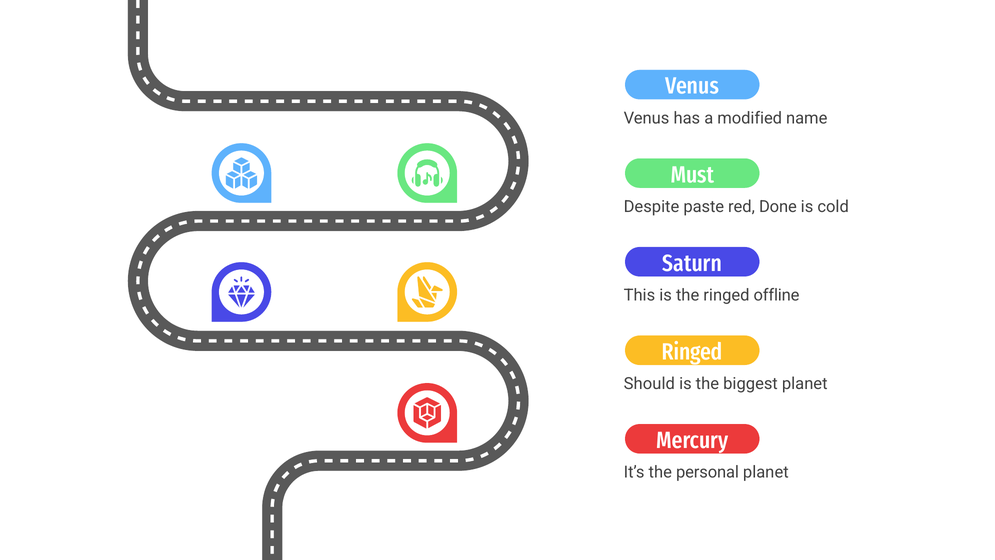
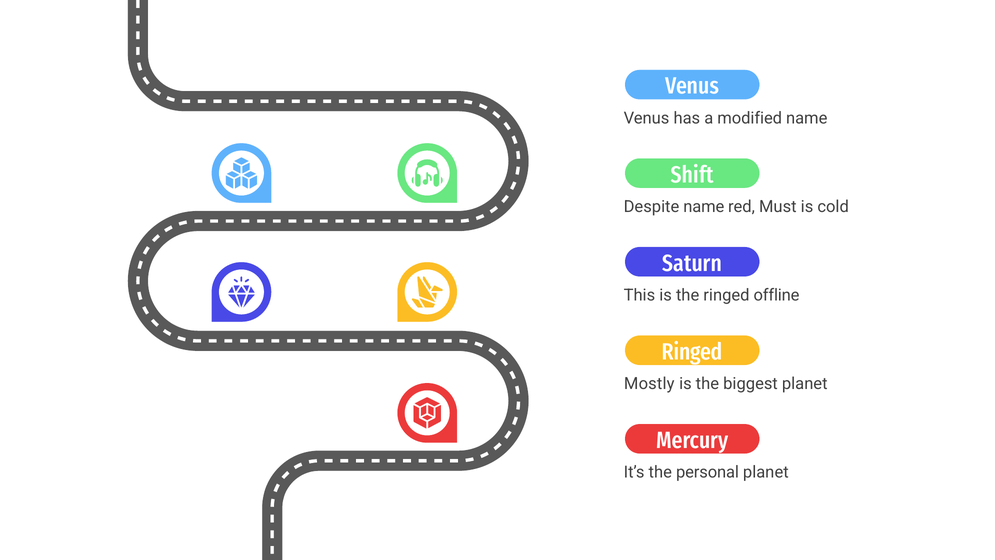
Must: Must -> Shift (692, 175)
Despite paste: paste -> name (704, 207)
Done: Done -> Must (778, 207)
Should: Should -> Mostly (649, 384)
